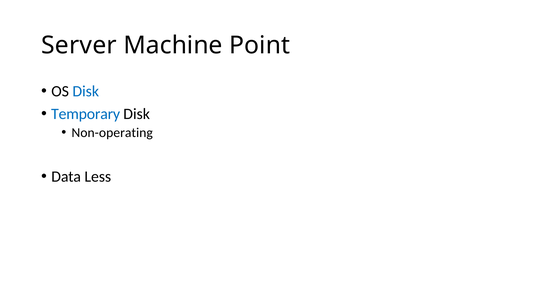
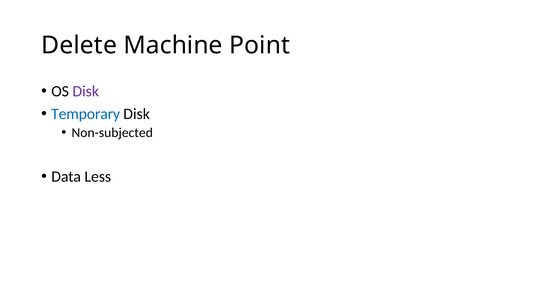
Server: Server -> Delete (79, 45)
Disk colour: blue -> purple (86, 91)
Non-operating: Non-operating -> Non-subjected (112, 133)
